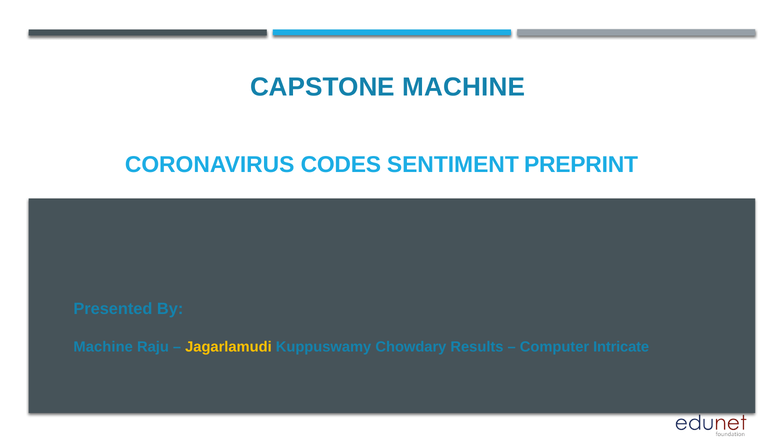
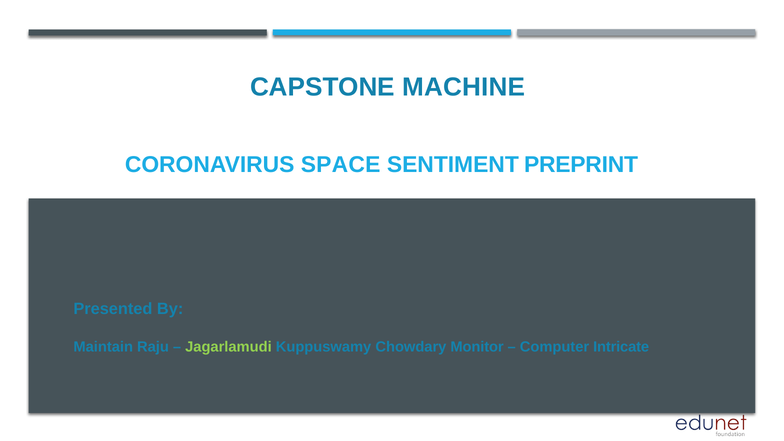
CODES: CODES -> SPACE (341, 165)
Machine: Machine -> Maintain (103, 347)
Jagarlamudi colour: yellow -> light green (228, 347)
Results: Results -> Monitor (477, 347)
